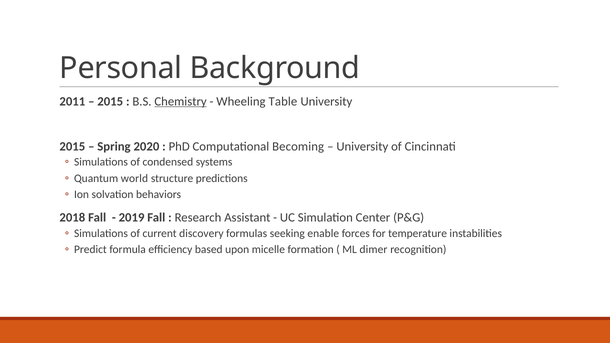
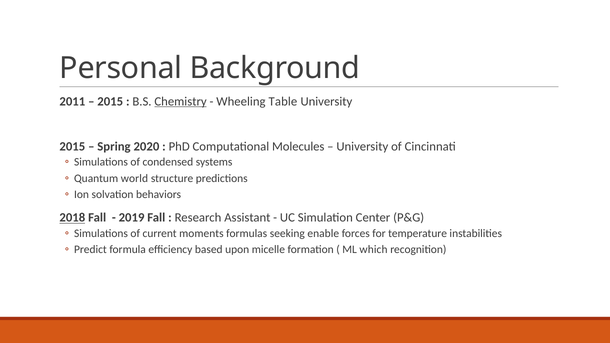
Becoming: Becoming -> Molecules (298, 147)
2018 underline: none -> present (72, 218)
discovery: discovery -> moments (201, 233)
dimer: dimer -> which (374, 250)
